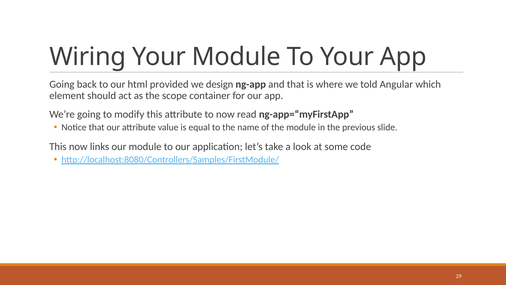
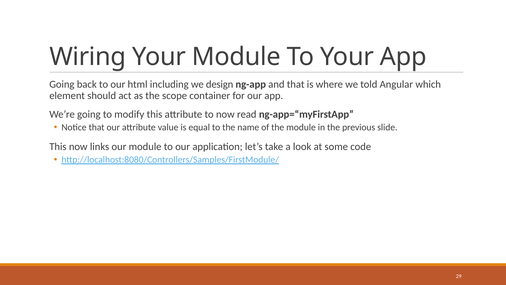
provided: provided -> including (169, 84)
